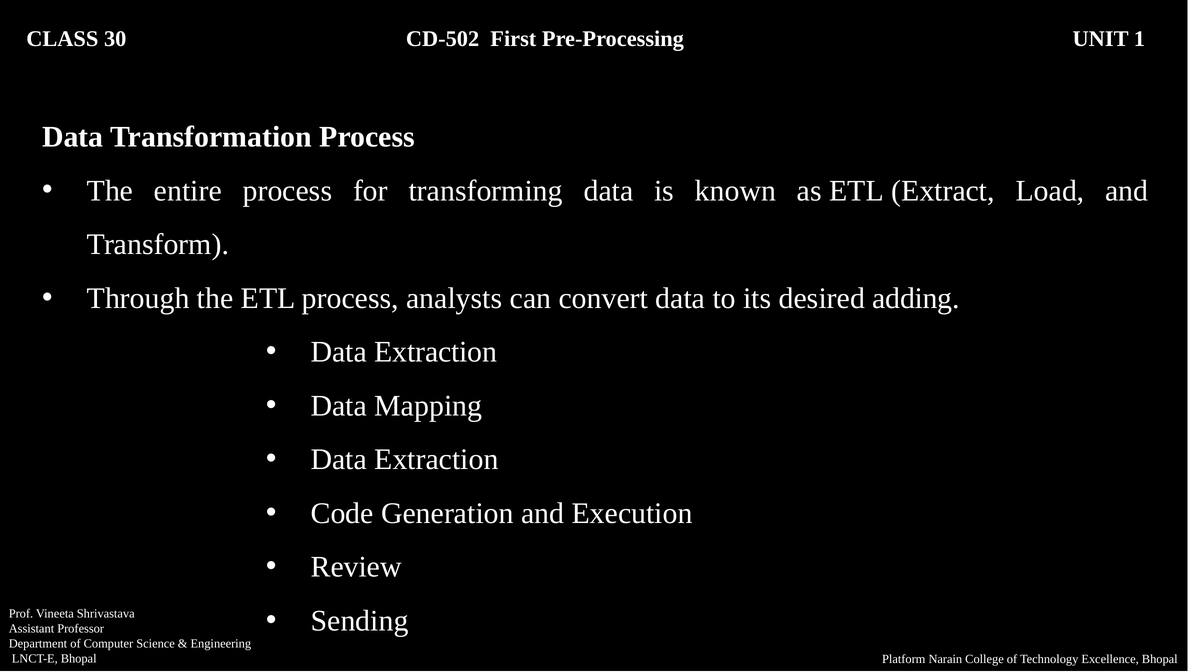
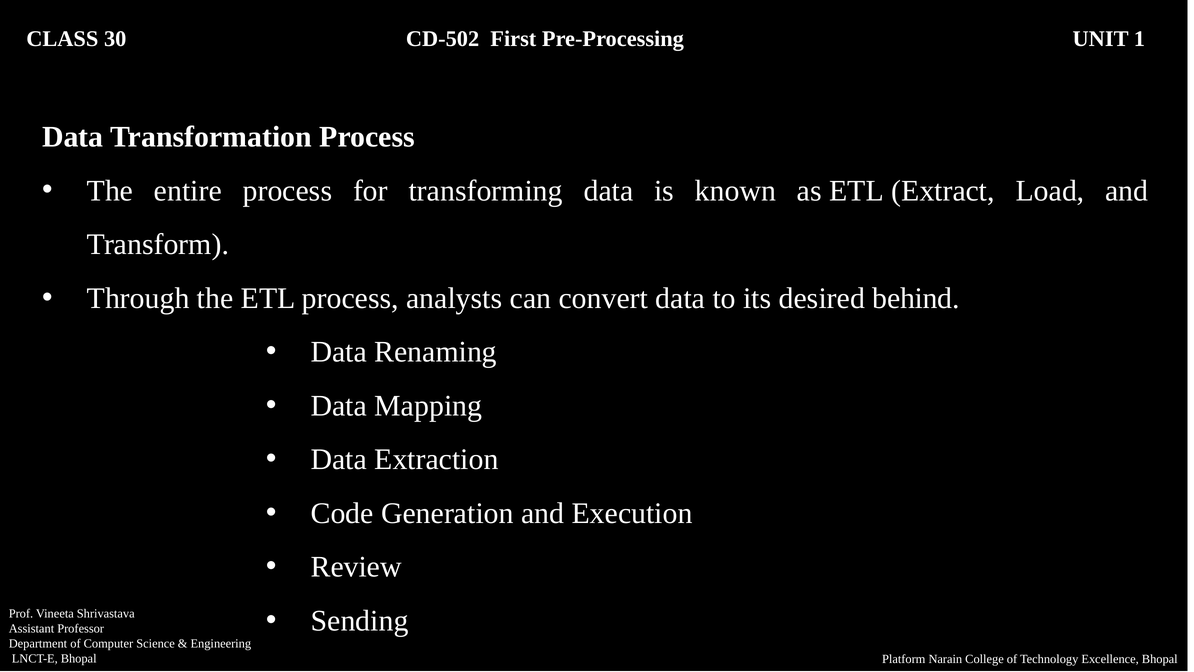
adding: adding -> behind (916, 298)
Extraction: Extraction -> Renaming (436, 352)
